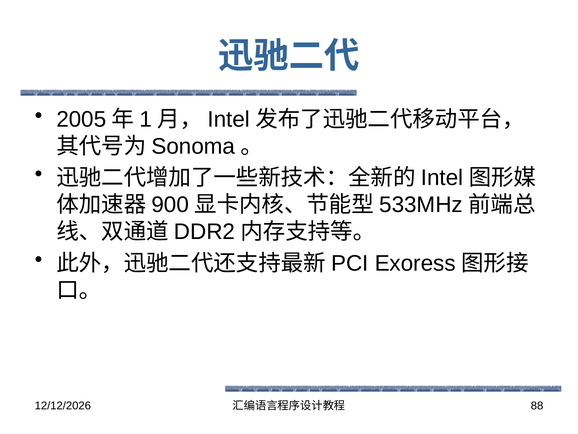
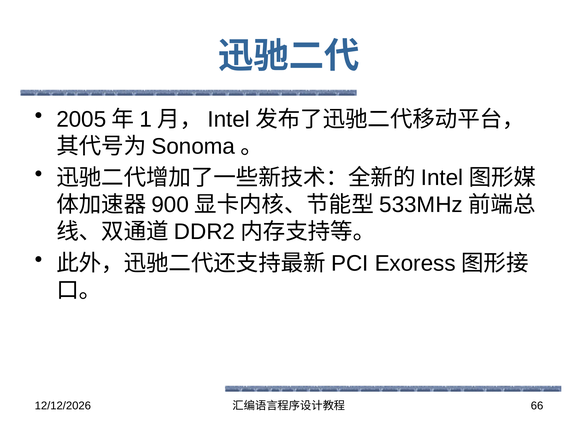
88: 88 -> 66 (537, 405)
